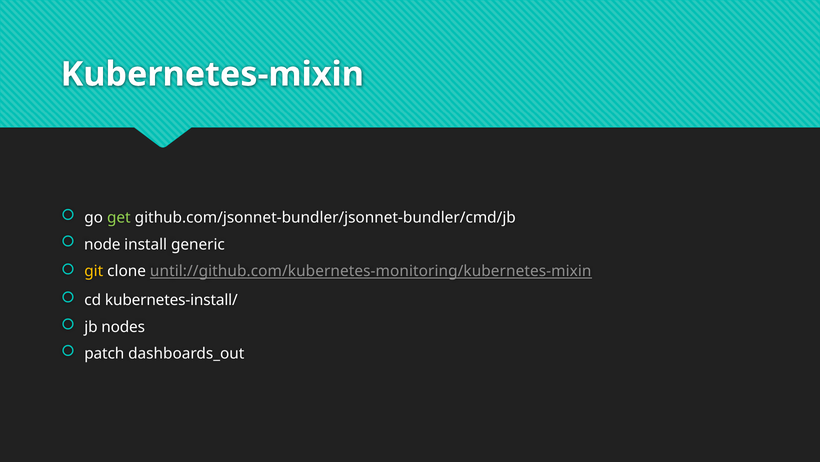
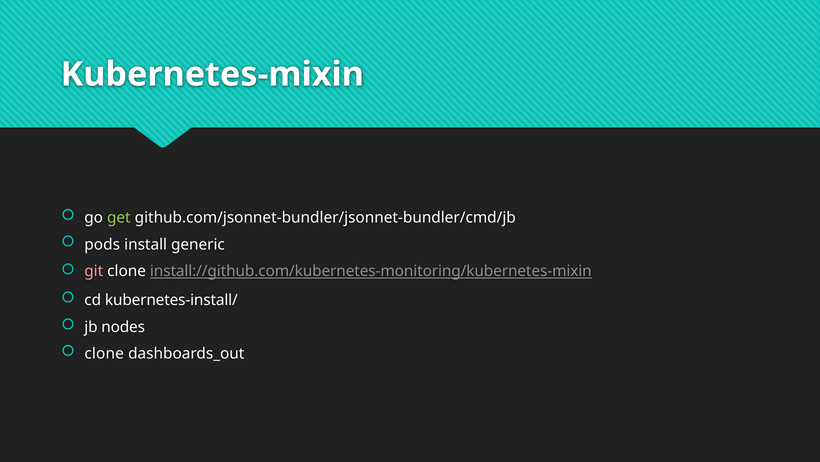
node: node -> pods (102, 244)
git colour: yellow -> pink (94, 271)
until://github.com/kubernetes-monitoring/kubernetes-mixin: until://github.com/kubernetes-monitoring/kubernetes-mixin -> install://github.com/kubernetes-monitoring/kubernetes-mixin (371, 271)
patch: patch -> clone (104, 353)
